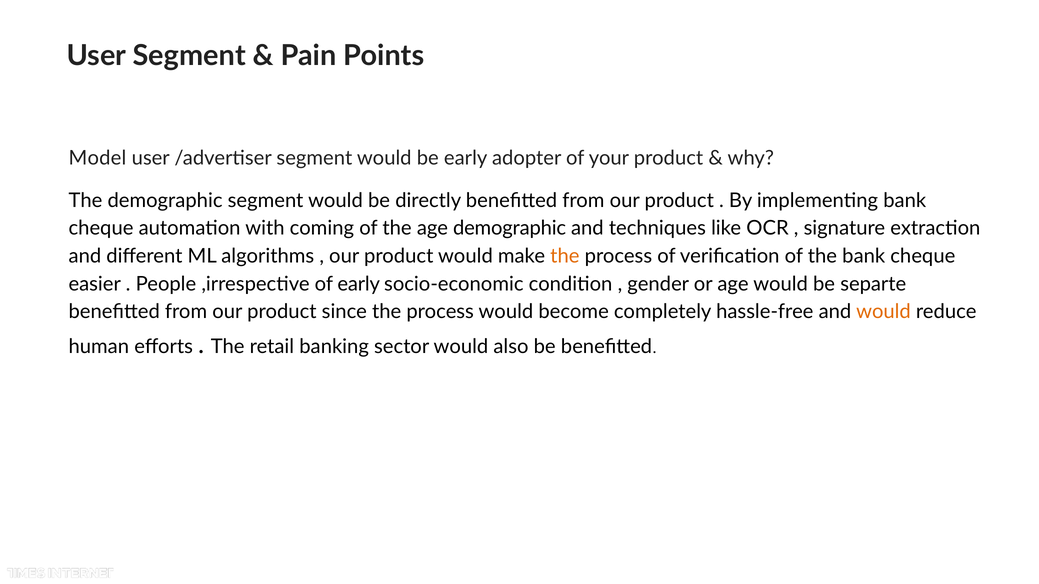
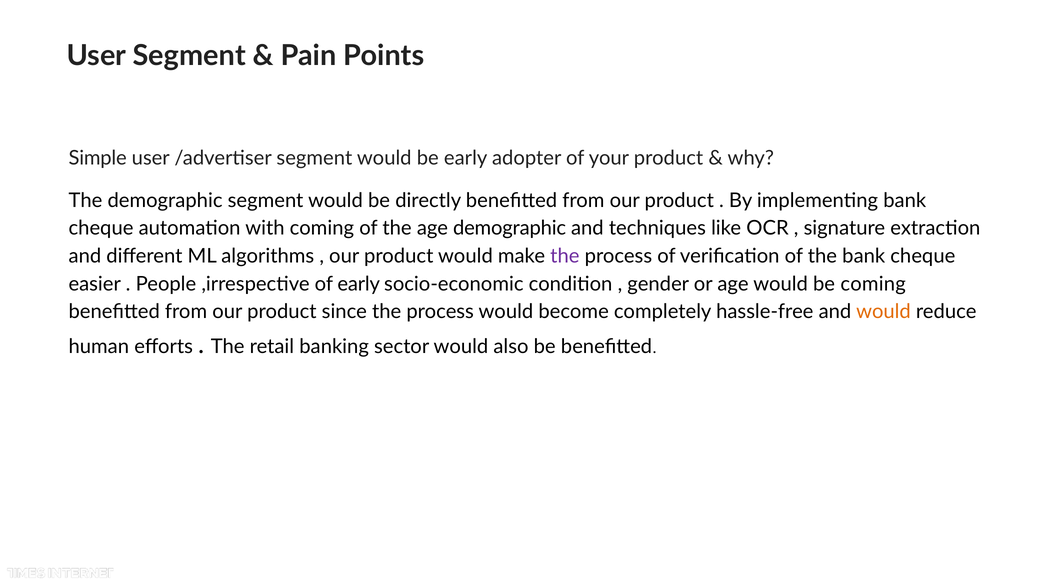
Model: Model -> Simple (98, 158)
the colour: orange -> purple (565, 256)
be separte: separte -> coming (873, 284)
